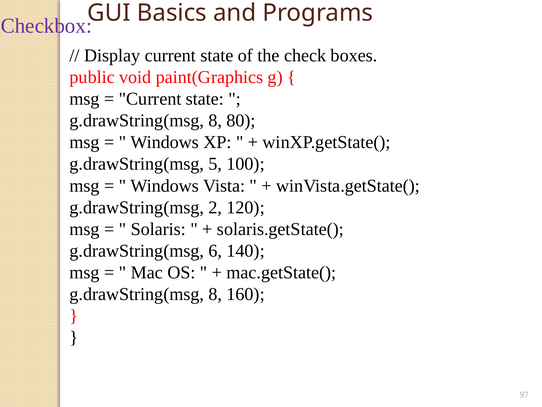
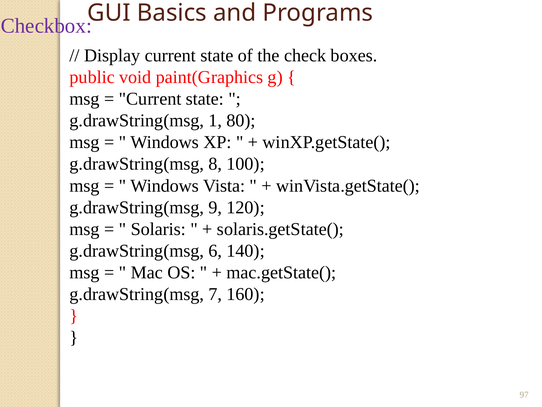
8: 8 -> 1 (215, 120)
5: 5 -> 8 (215, 164)
2: 2 -> 9 (215, 207)
8: 8 -> 7 (215, 294)
